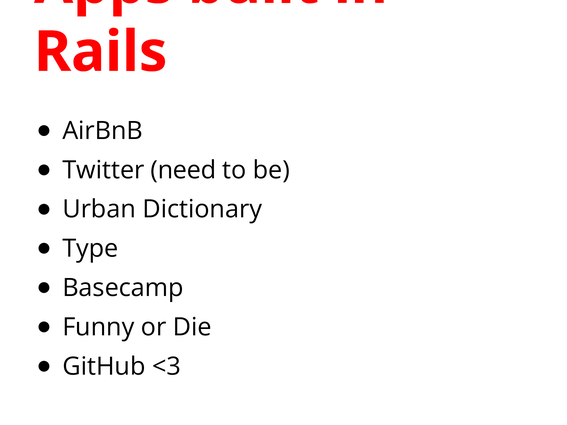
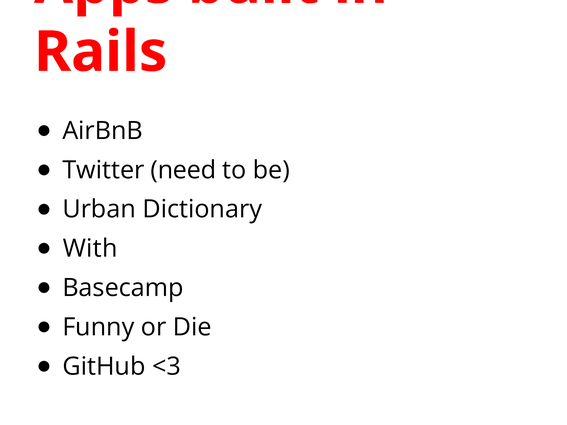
Type: Type -> With (90, 249)
